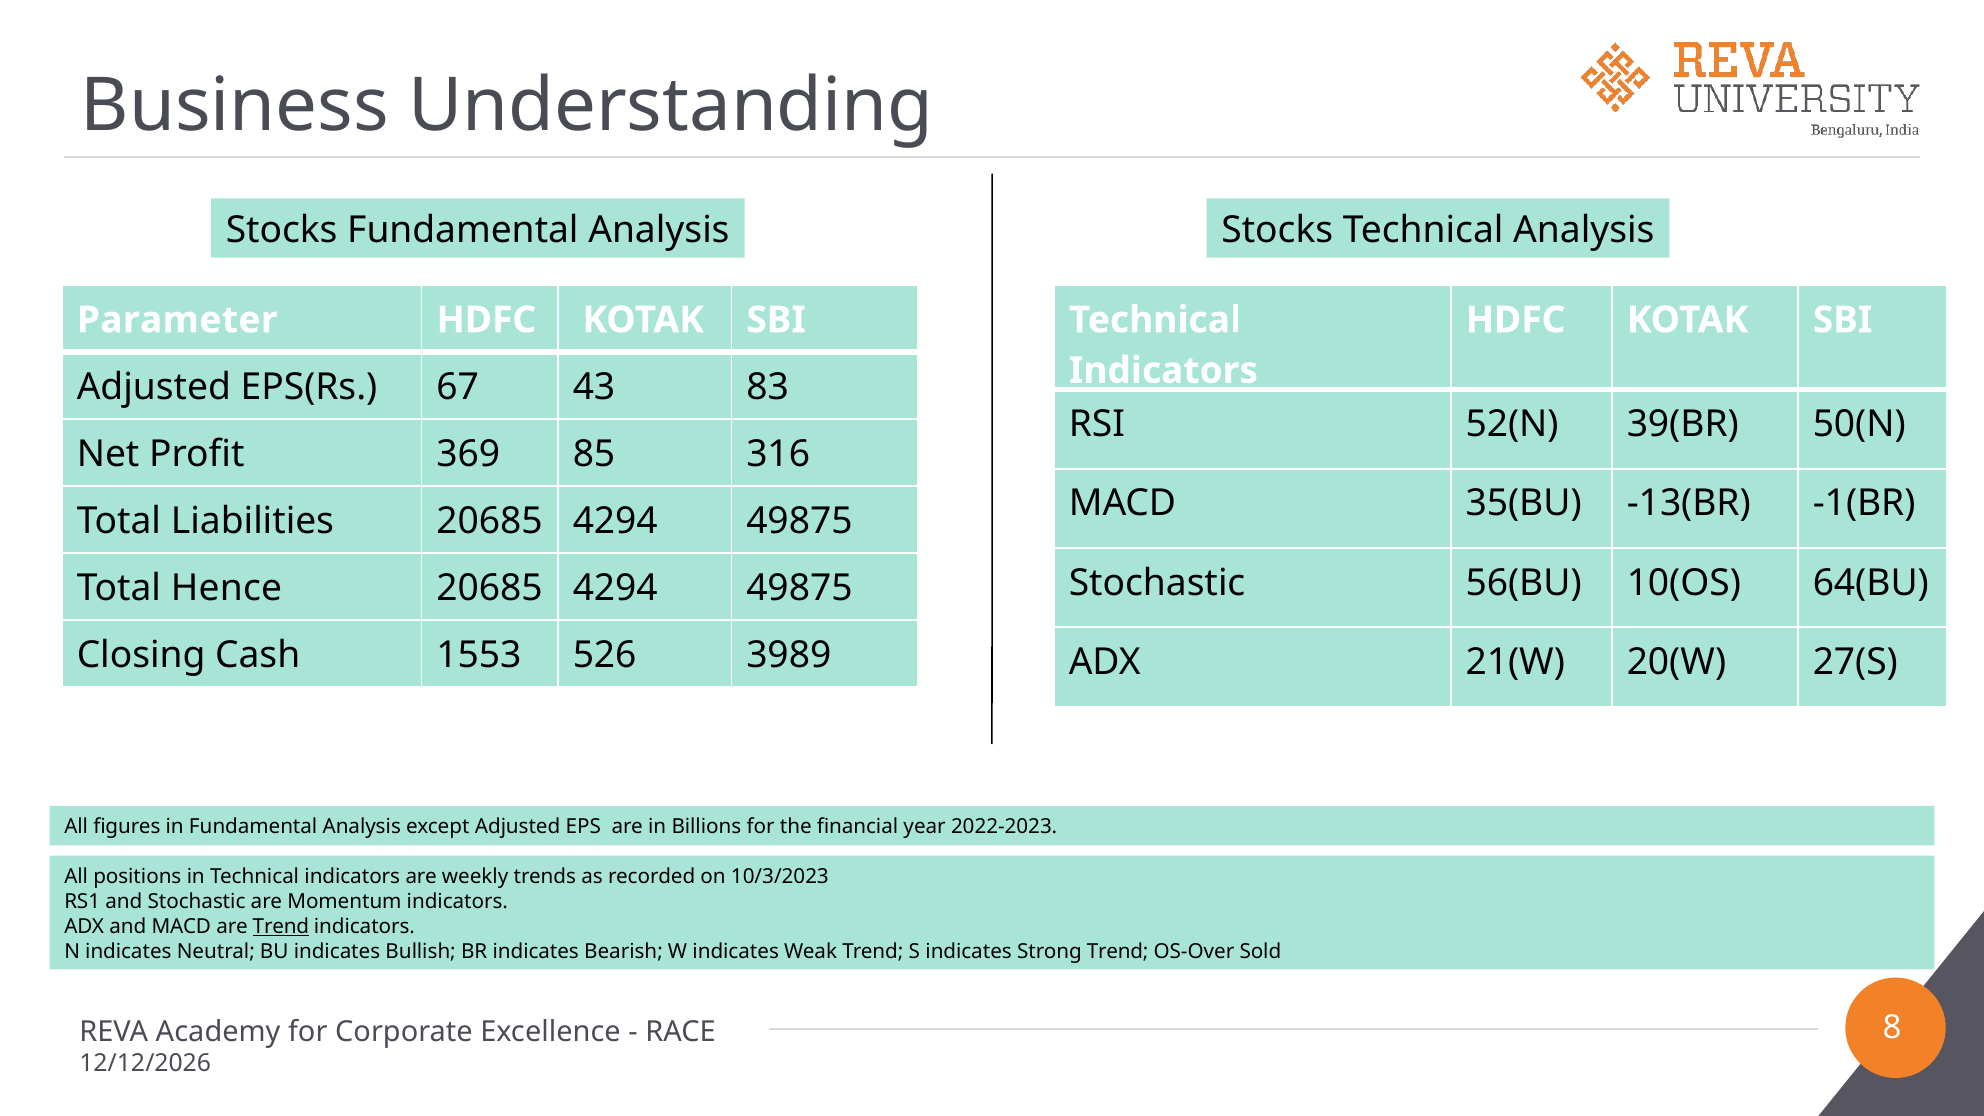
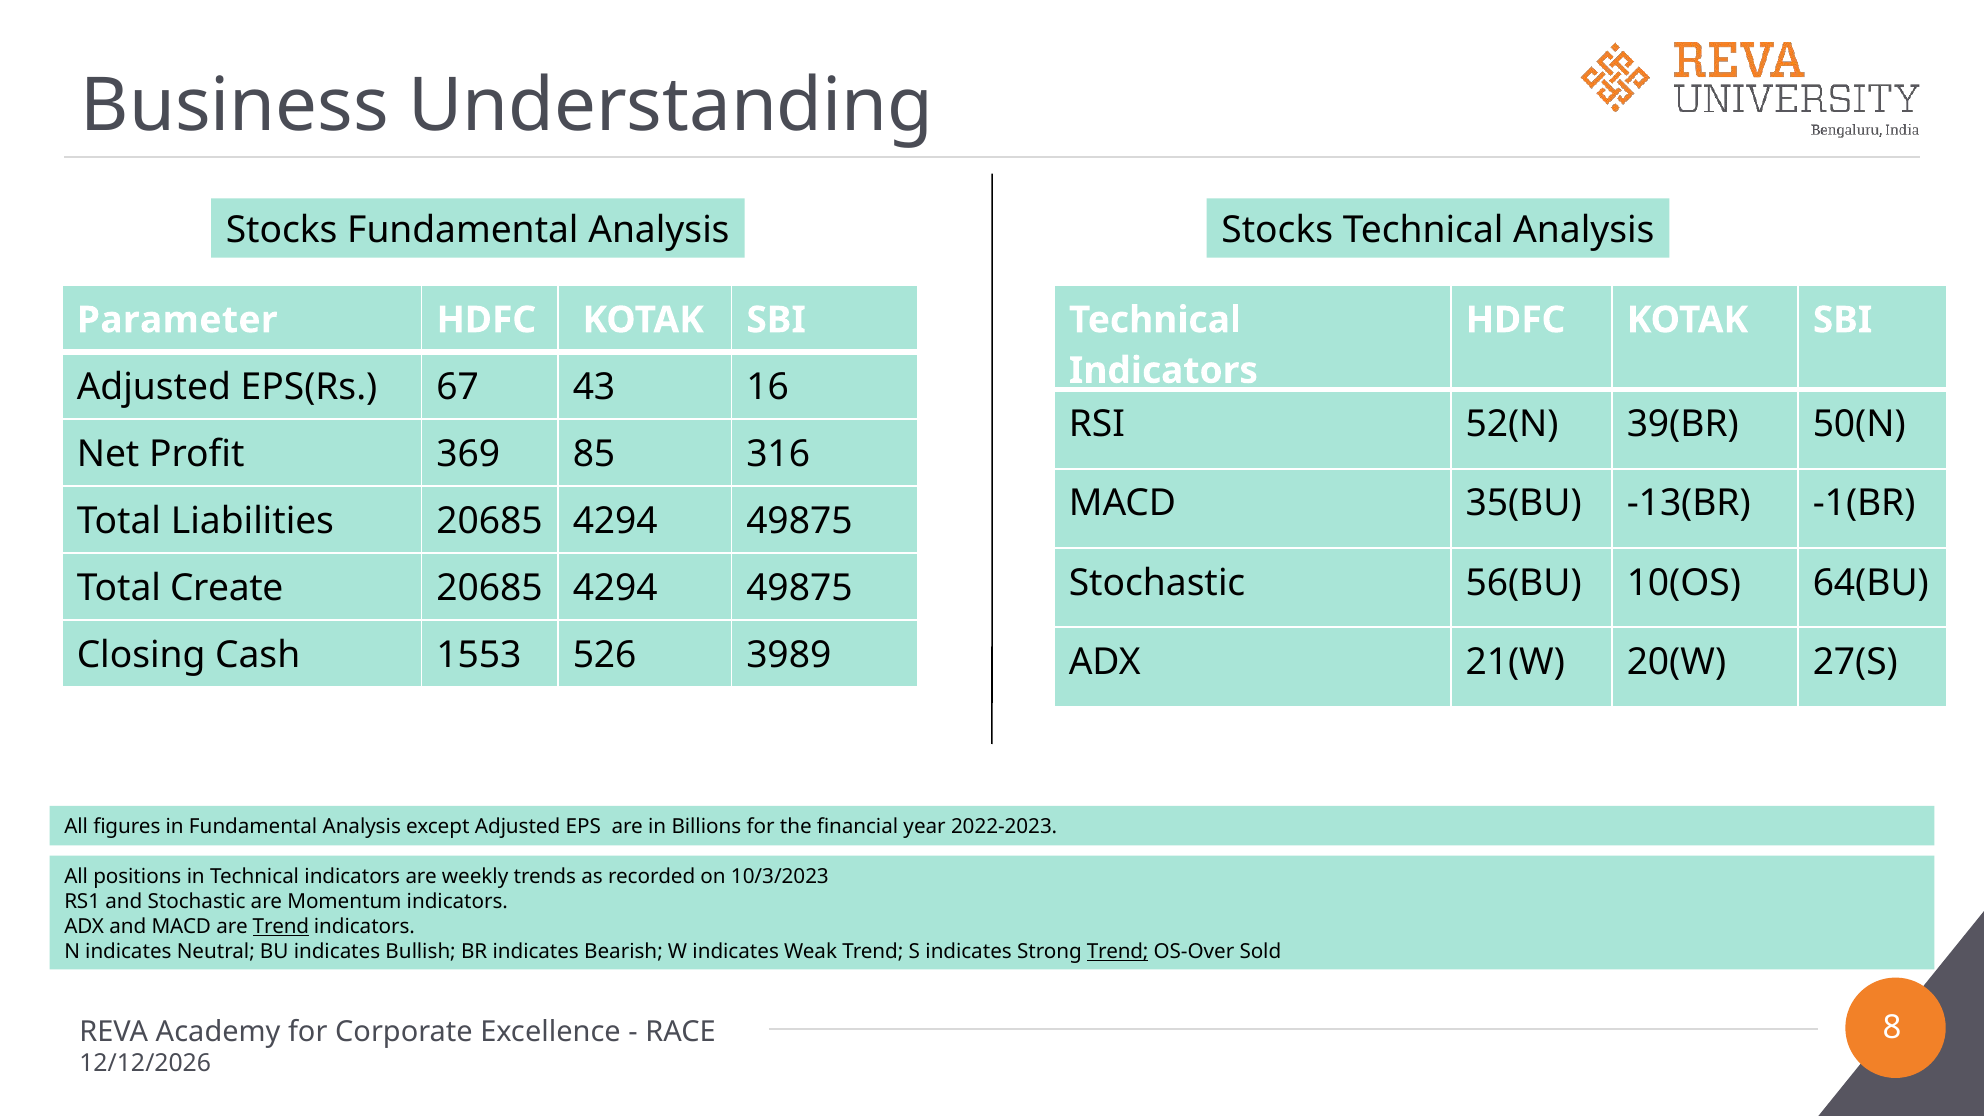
83: 83 -> 16 (768, 387)
Hence: Hence -> Create (227, 588)
Trend underline: none -> present (1118, 951)
